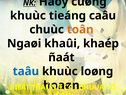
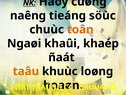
khuùc: khuùc -> naêng (28, 16)
caâu: caâu -> söùc (102, 16)
taâu colour: blue -> orange (26, 71)
